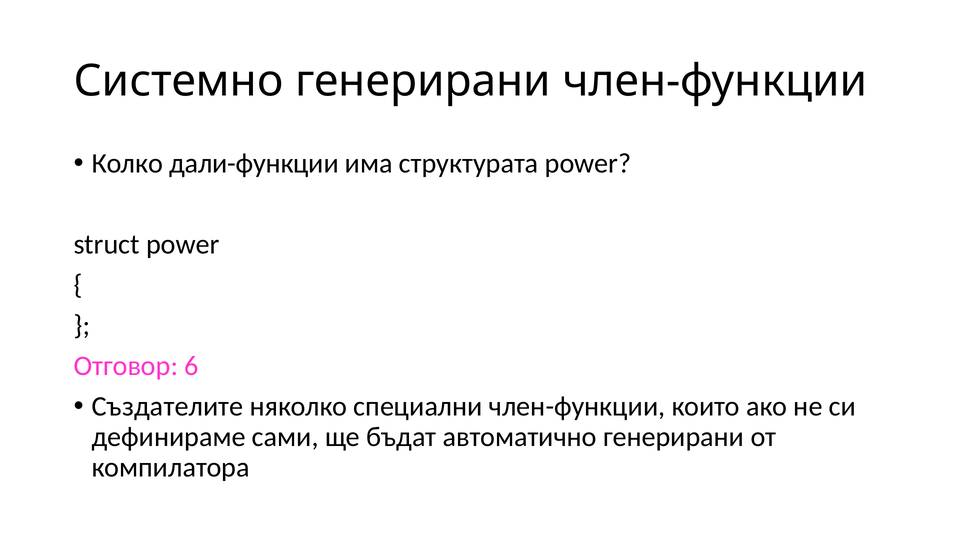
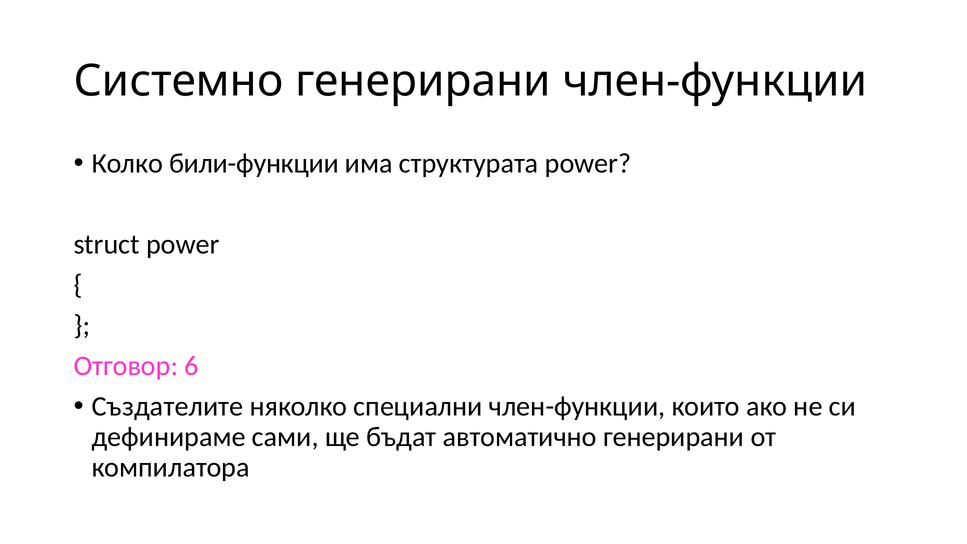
дали-функции: дали-функции -> били-функции (254, 163)
